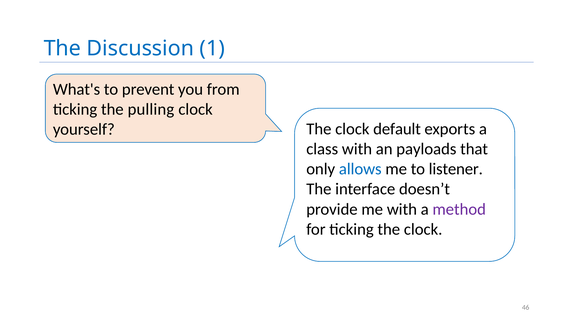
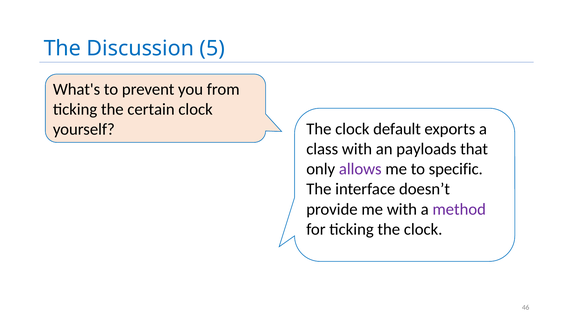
1: 1 -> 5 (212, 48)
pulling: pulling -> certain (151, 109)
allows colour: blue -> purple (360, 169)
listener: listener -> specific (456, 169)
